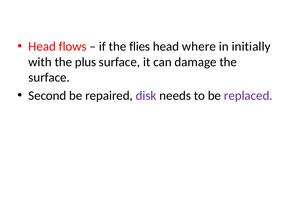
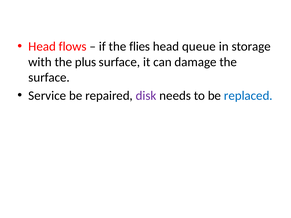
where: where -> queue (199, 46)
initially: initially -> storage (251, 46)
Second: Second -> Service (47, 96)
replaced colour: purple -> blue (248, 96)
